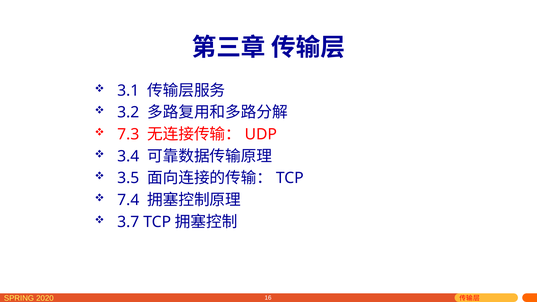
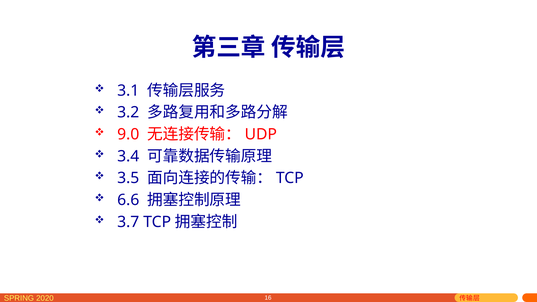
7.3: 7.3 -> 9.0 (128, 134)
7.4: 7.4 -> 6.6 (128, 200)
